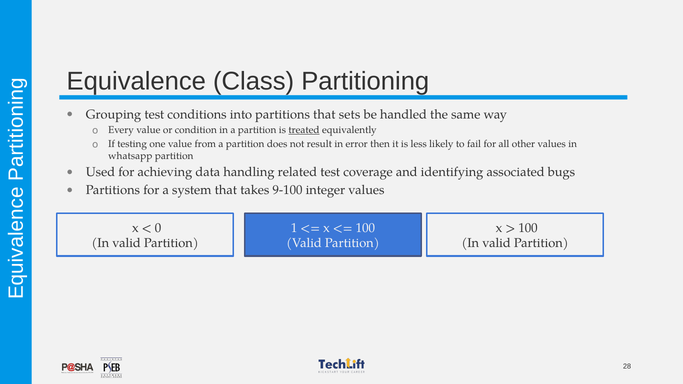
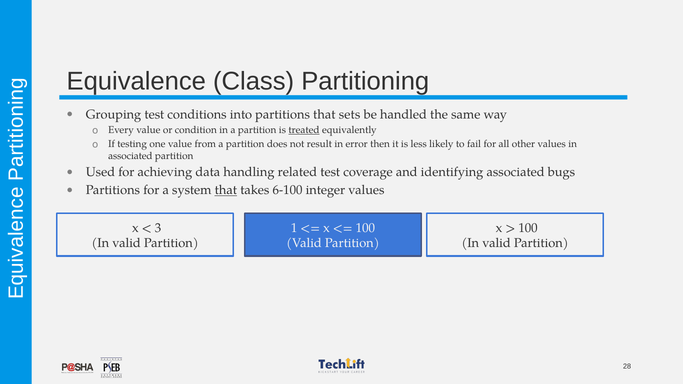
whatsapp: whatsapp -> associated (130, 156)
that underline: none -> present (226, 190)
9-100: 9-100 -> 6-100 (288, 190)
0: 0 -> 3 (158, 228)
